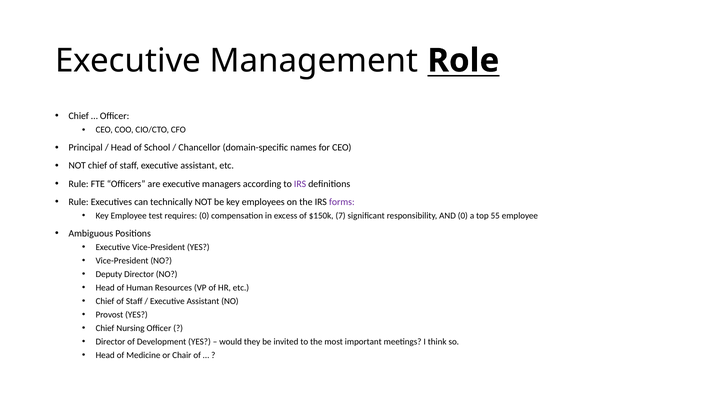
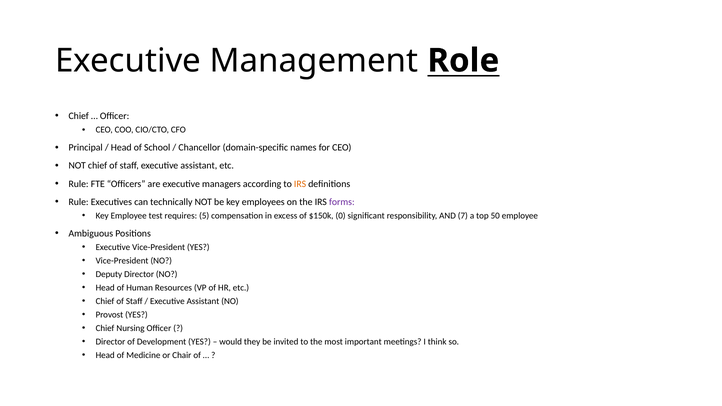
IRS colour: purple -> orange (300, 184)
requires 0: 0 -> 5 (204, 216)
7: 7 -> 0 (341, 216)
AND 0: 0 -> 7 (463, 216)
55: 55 -> 50 (495, 216)
